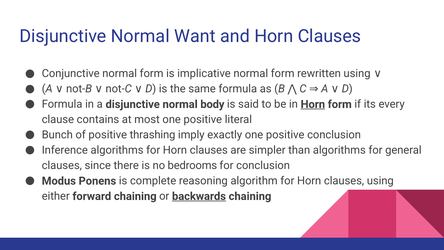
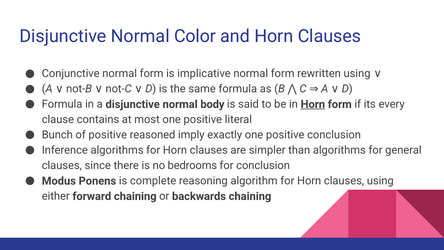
Want: Want -> Color (195, 36)
thrashing: thrashing -> reasoned (152, 135)
backwards underline: present -> none (199, 196)
